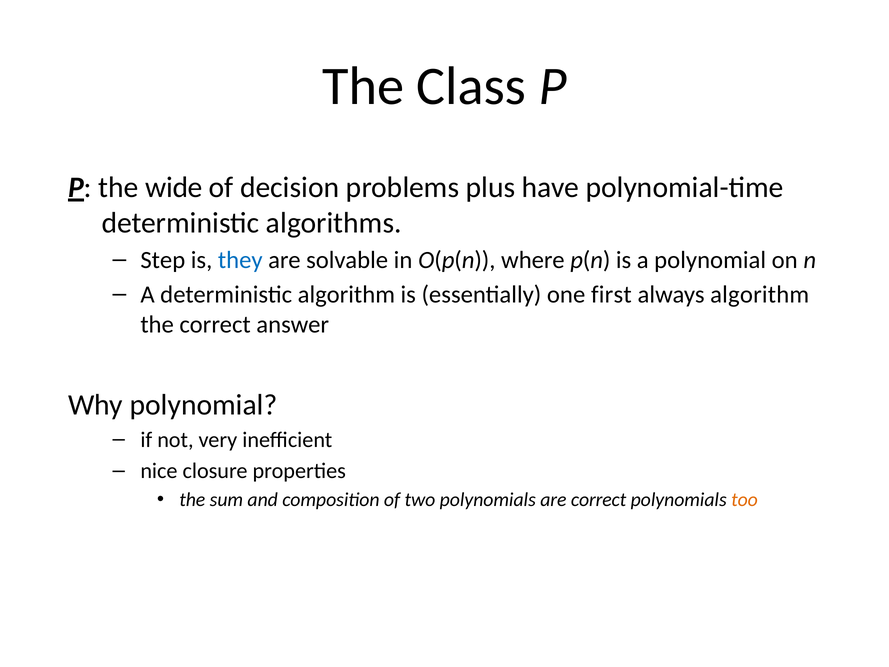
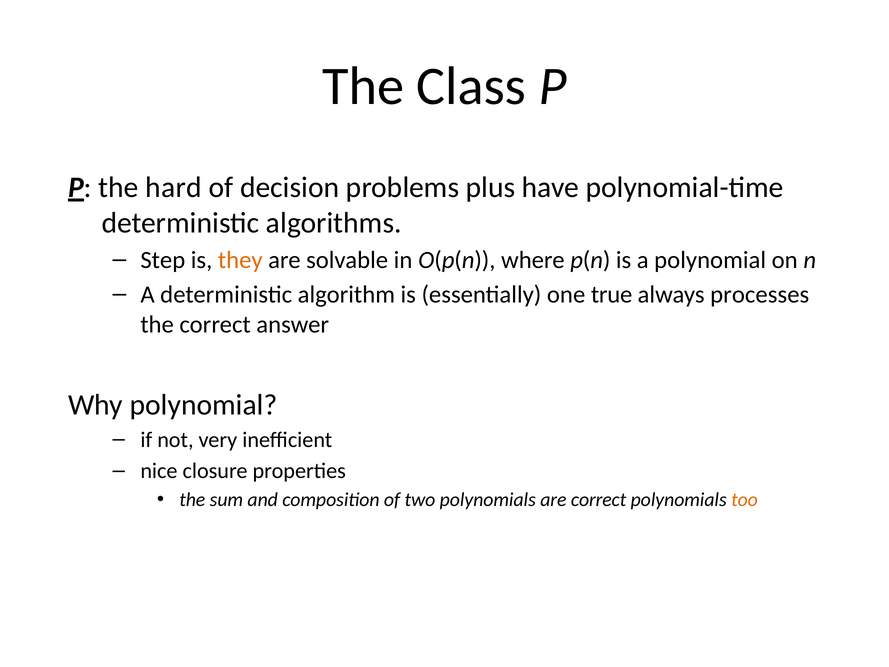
wide: wide -> hard (174, 187)
they colour: blue -> orange (240, 260)
first: first -> true (612, 295)
always algorithm: algorithm -> processes (760, 295)
